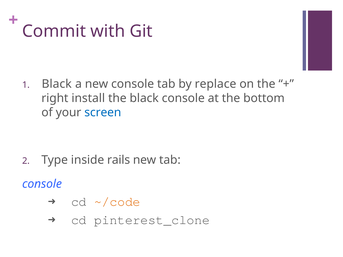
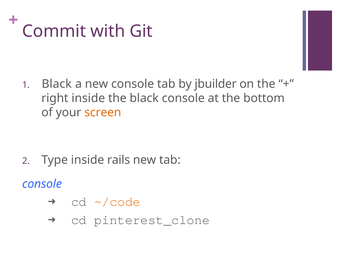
replace: replace -> jbuilder (216, 84)
right install: install -> inside (88, 98)
screen colour: blue -> orange (103, 113)
